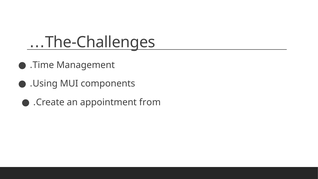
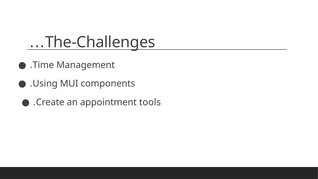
from: from -> tools (150, 102)
